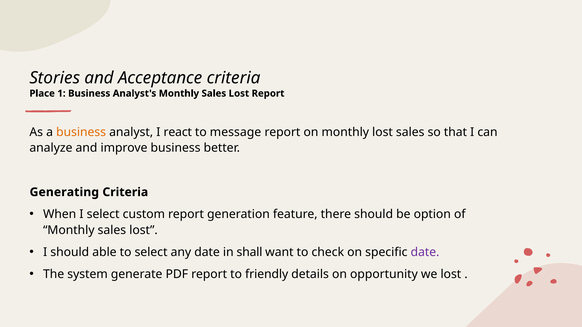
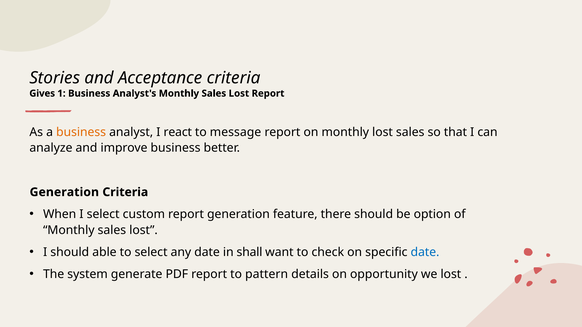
Place: Place -> Gives (42, 94)
Generating: Generating -> Generation (64, 192)
date colour: purple -> blue (425, 253)
friendly: friendly -> pattern (267, 275)
